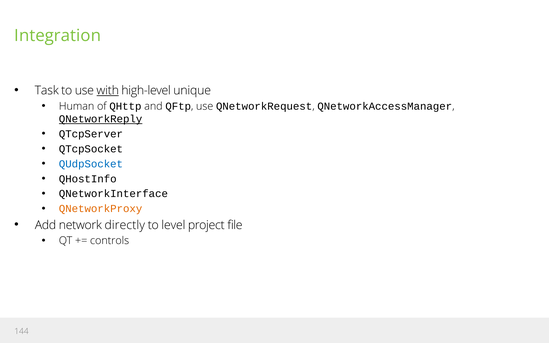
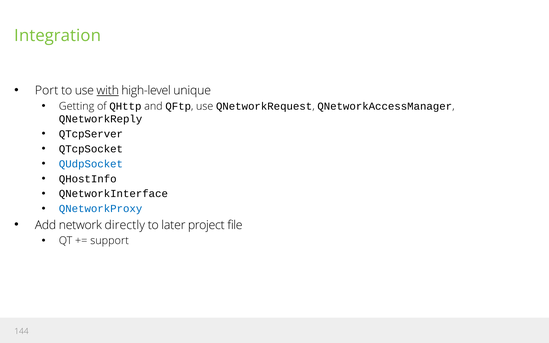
Task: Task -> Port (47, 90)
Human: Human -> Getting (77, 106)
QNetworkReply underline: present -> none (101, 119)
QNetworkProxy colour: orange -> blue (101, 209)
level: level -> later (173, 225)
controls: controls -> support (110, 241)
